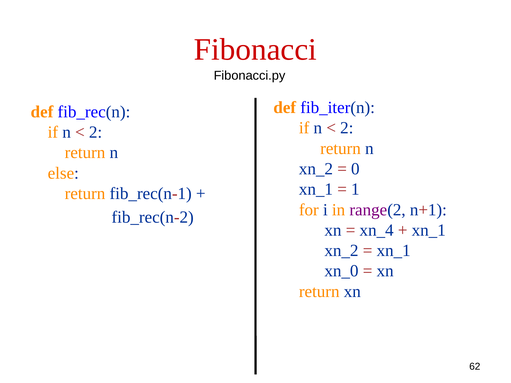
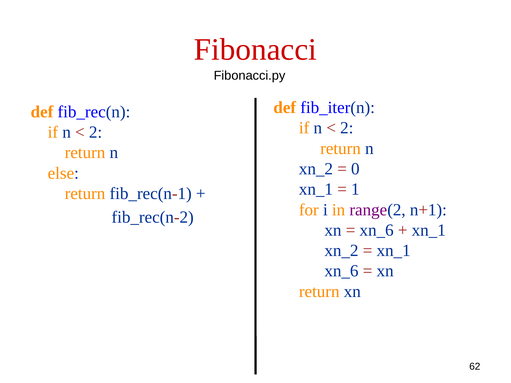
xn_4: xn_4 -> xn_6 (377, 230)
xn_0: xn_0 -> xn_6 (341, 271)
